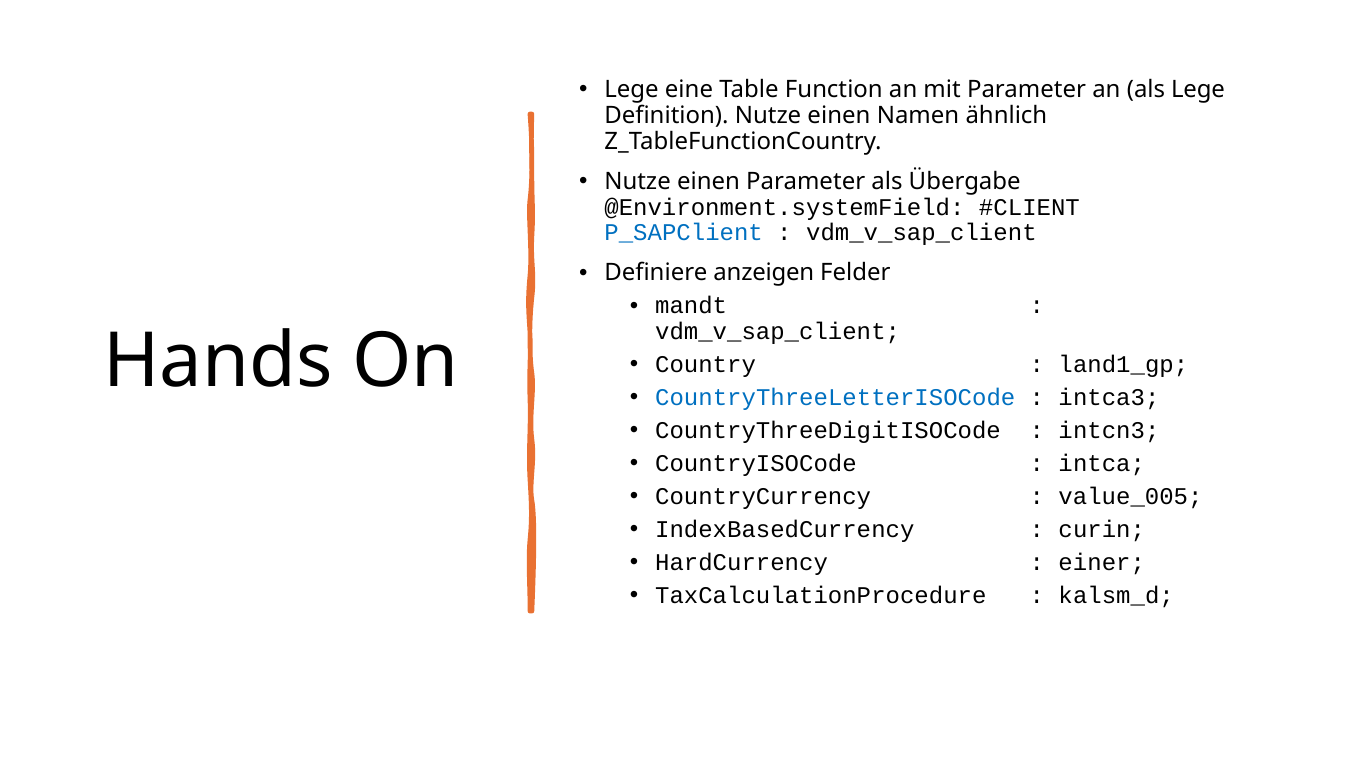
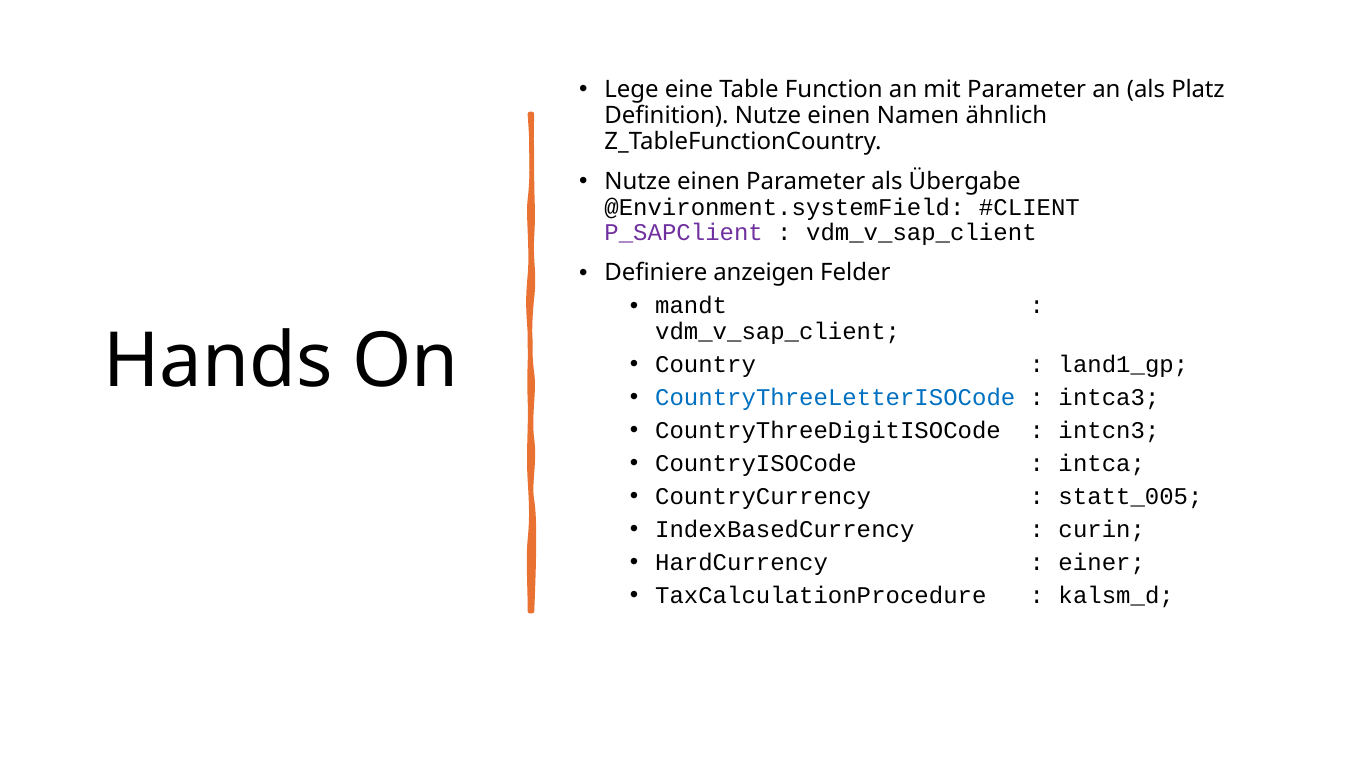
als Lege: Lege -> Platz (1198, 89)
P_SAPClient colour: blue -> purple (684, 233)
value_005: value_005 -> statt_005 (1131, 497)
